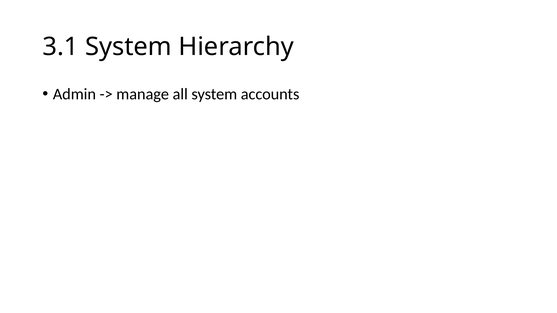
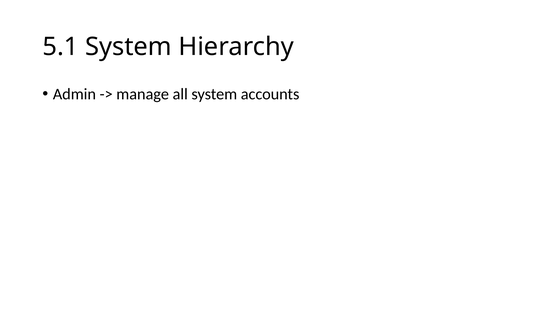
3.1: 3.1 -> 5.1 (60, 47)
